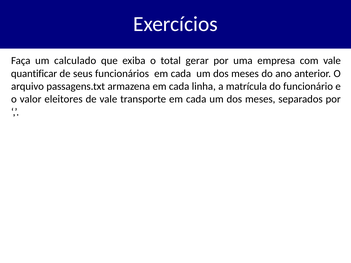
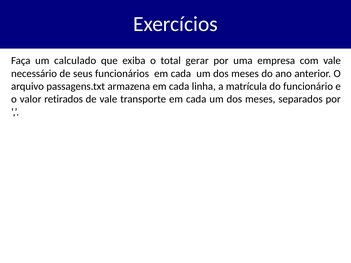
quantificar: quantificar -> necessário (34, 74)
eleitores: eleitores -> retirados (64, 99)
